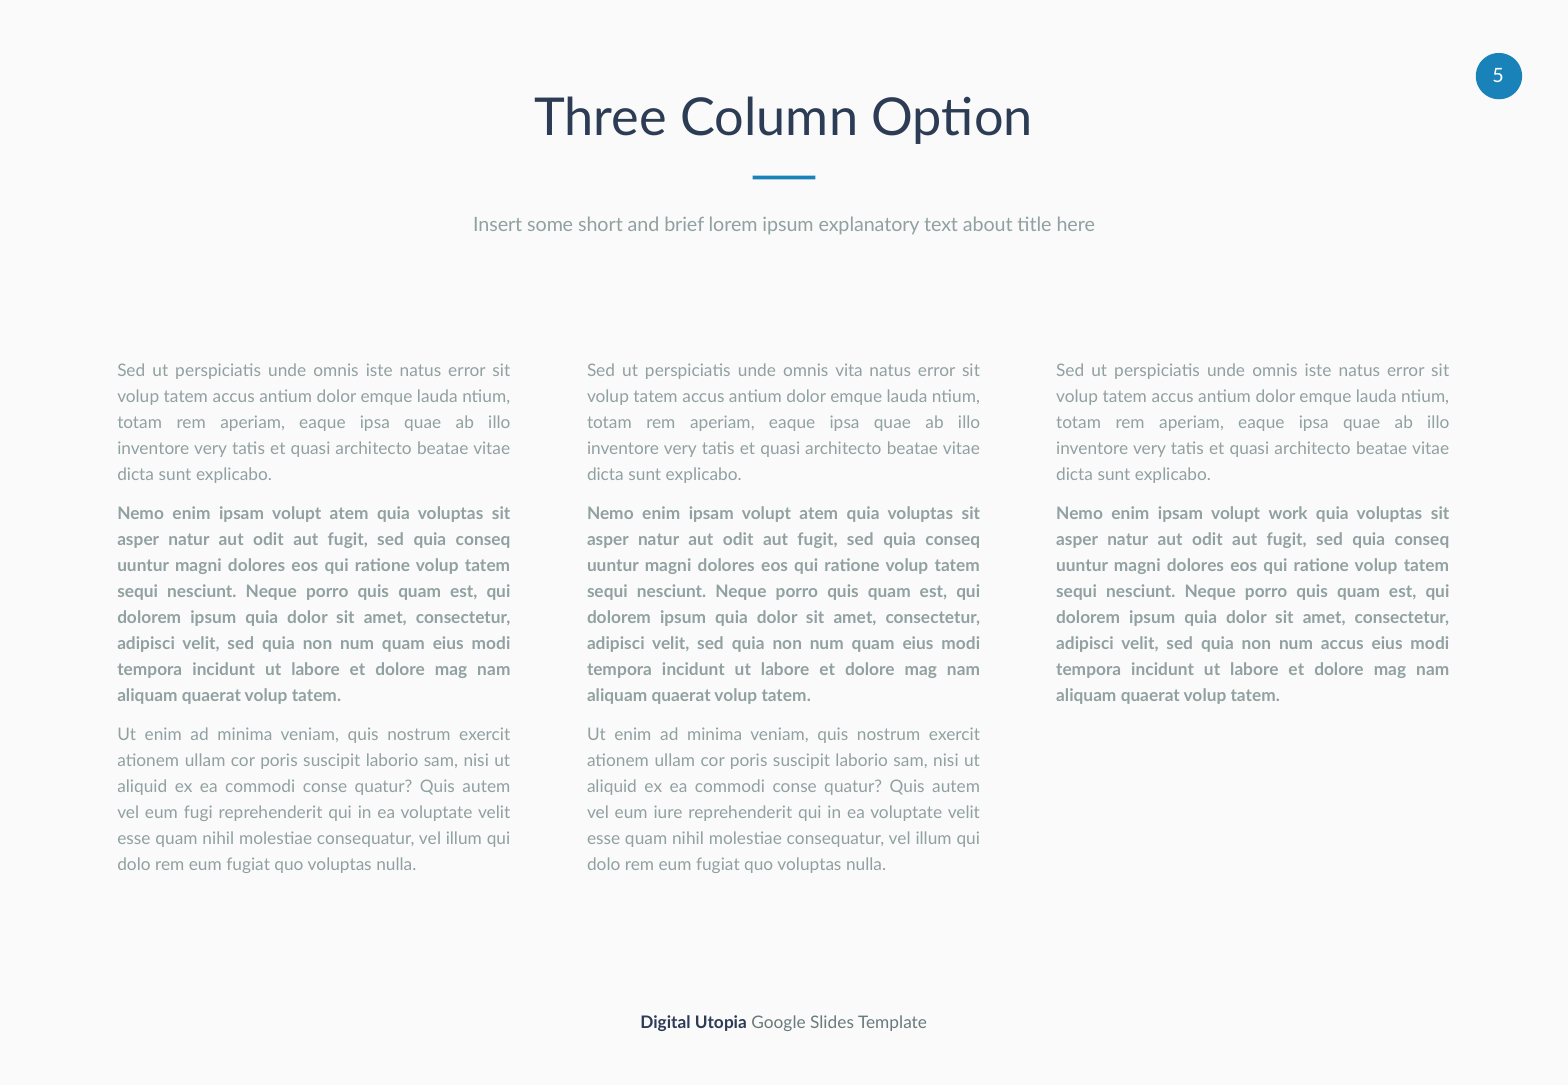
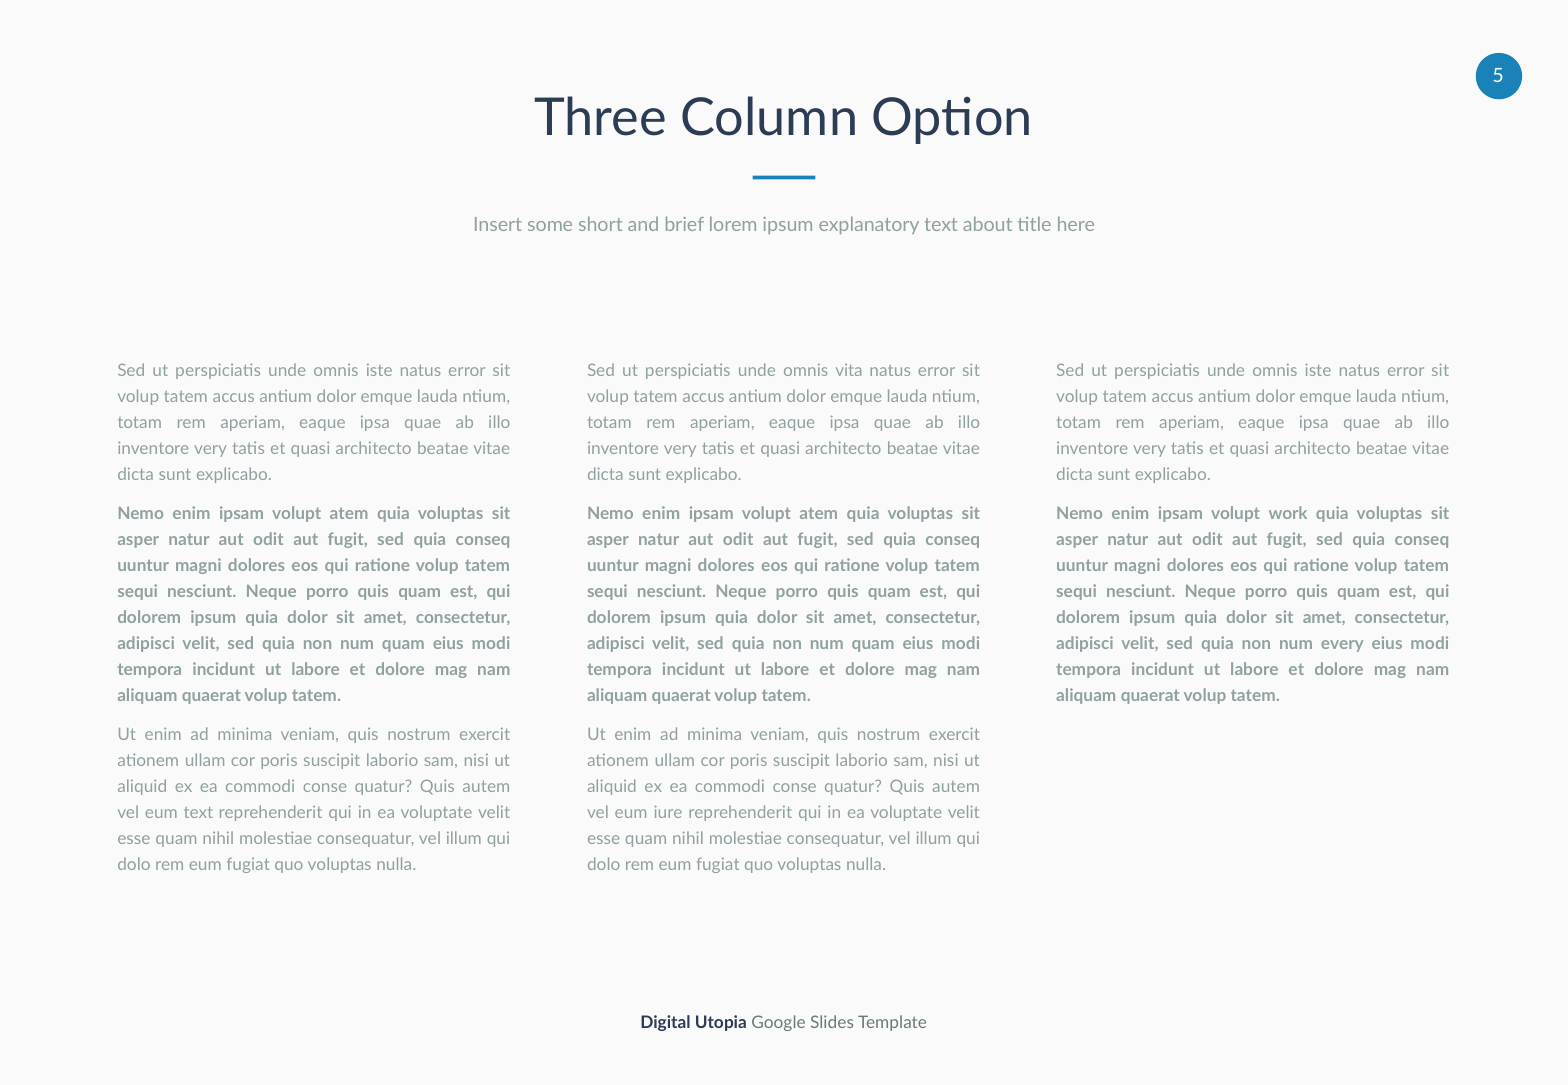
num accus: accus -> every (1342, 644)
eum fugi: fugi -> text (198, 813)
